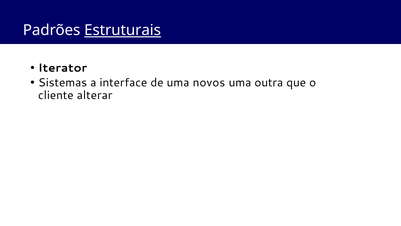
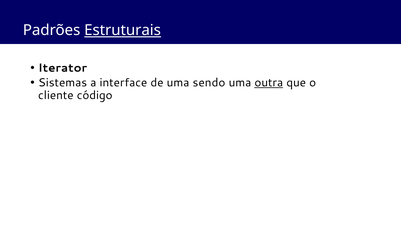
novos: novos -> sendo (209, 83)
outra underline: none -> present (269, 83)
alterar: alterar -> código (95, 95)
